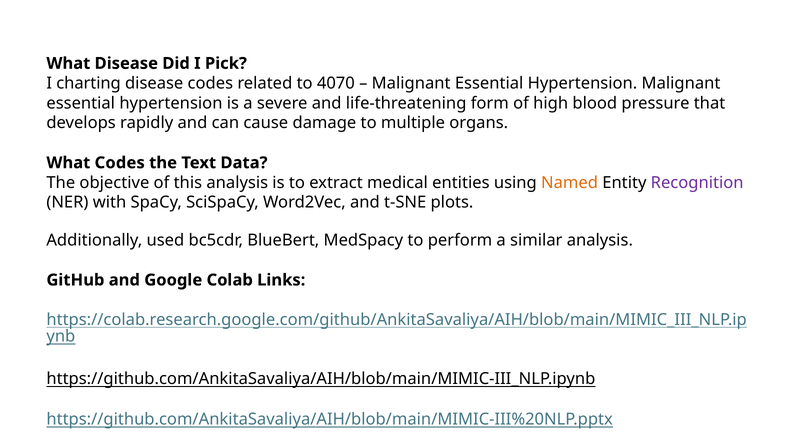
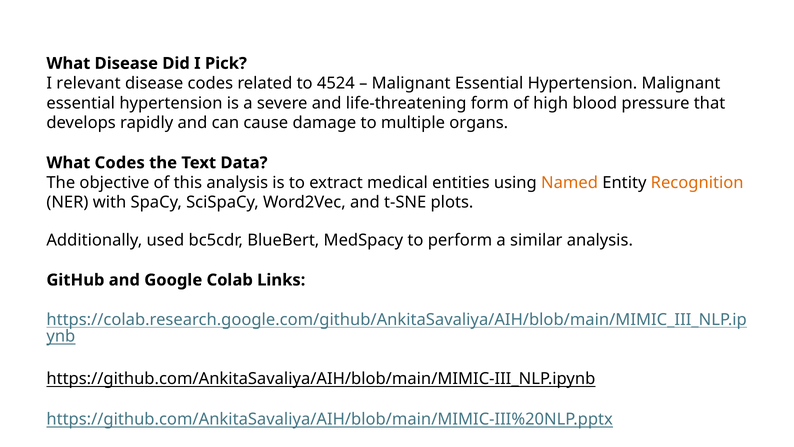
charting: charting -> relevant (89, 83)
4070: 4070 -> 4524 (336, 83)
Recognition colour: purple -> orange (697, 182)
